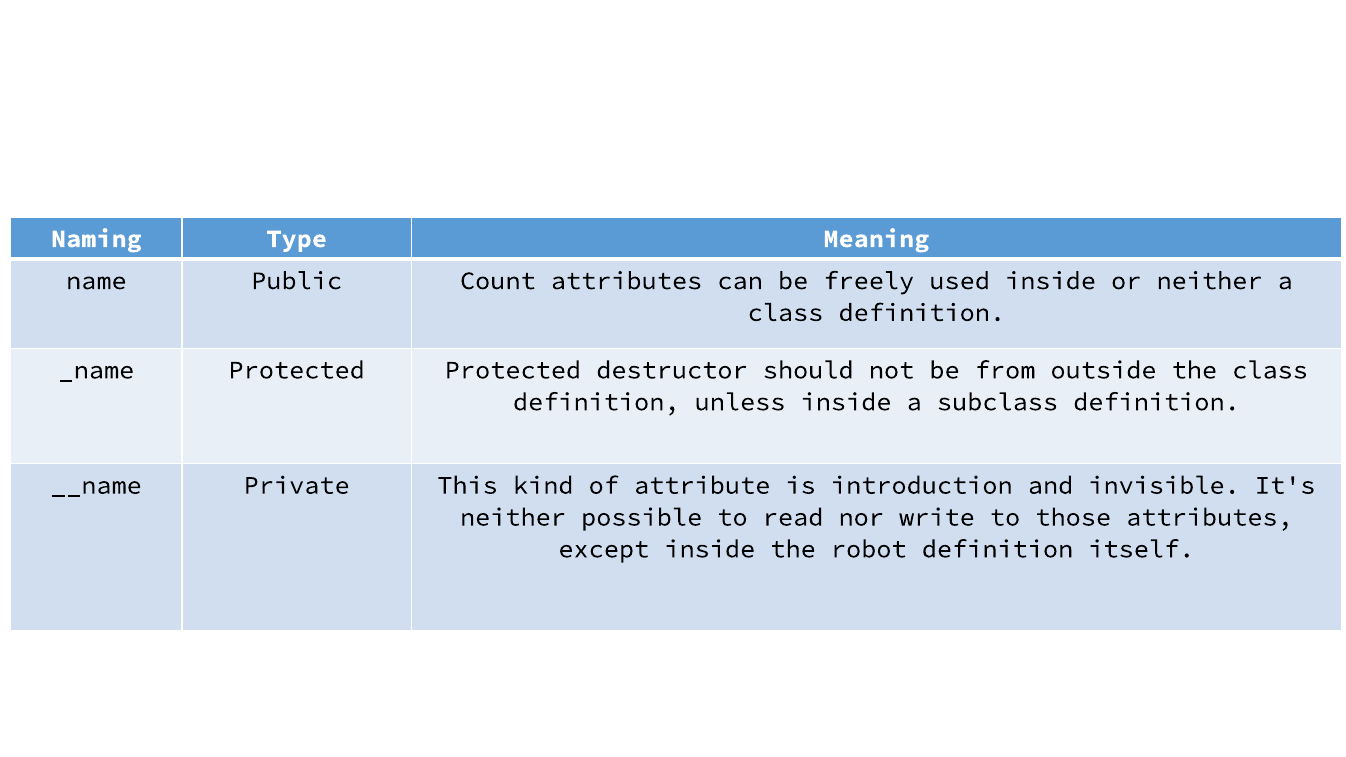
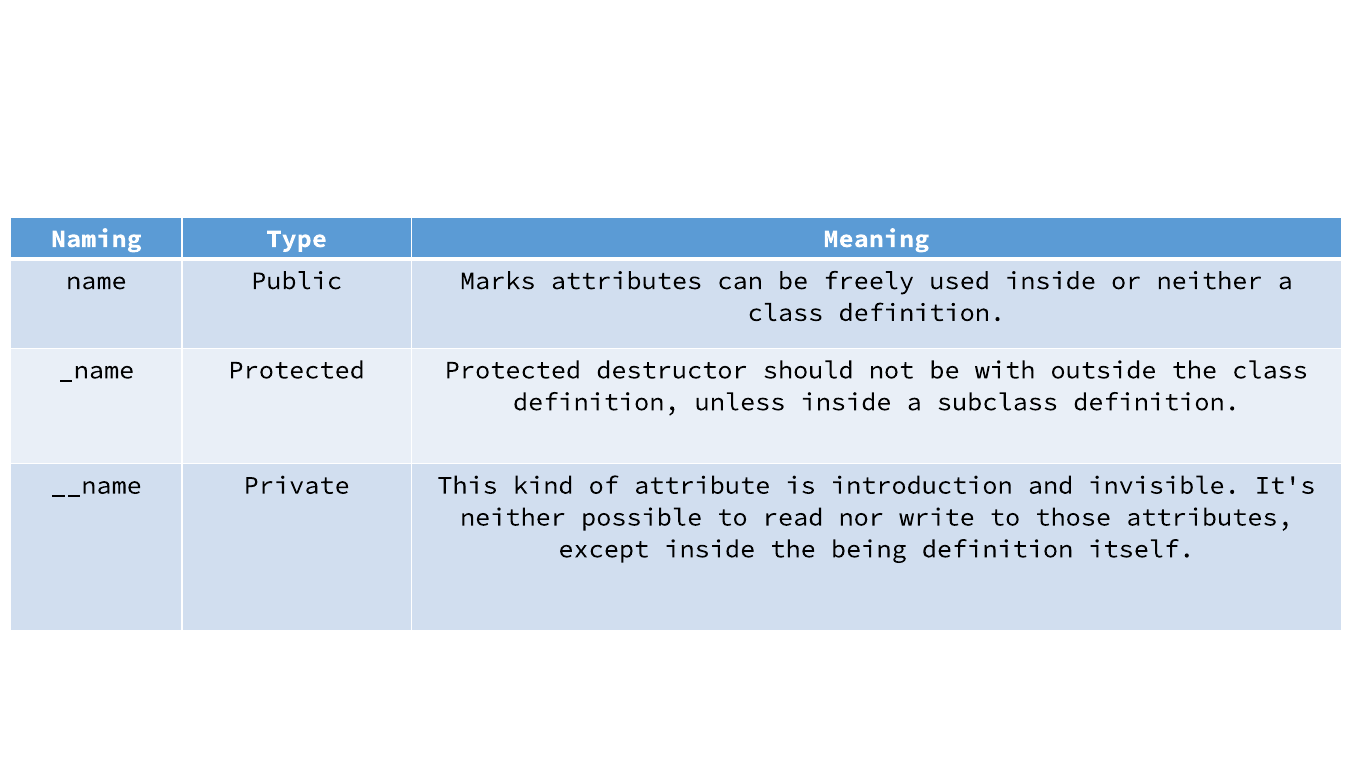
Count: Count -> Marks (498, 281)
from: from -> with (1005, 370)
robot: robot -> being (869, 549)
